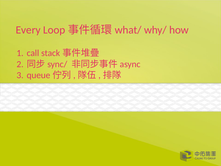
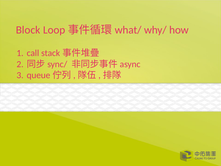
Every: Every -> Block (28, 30)
